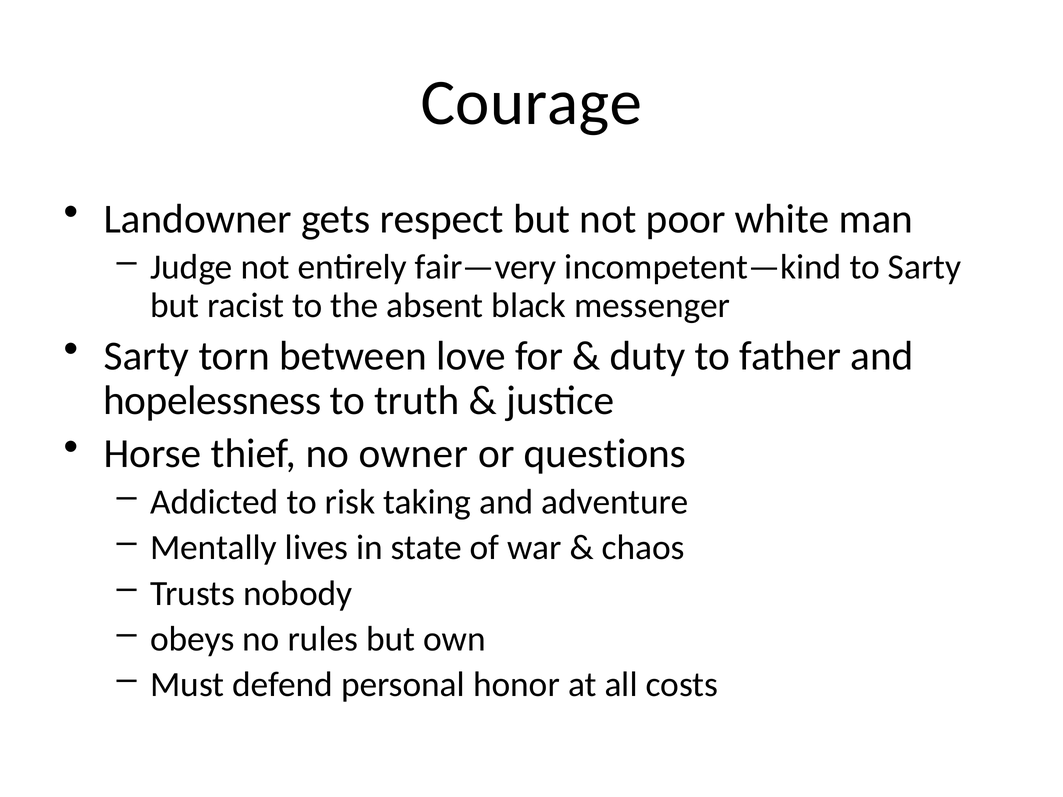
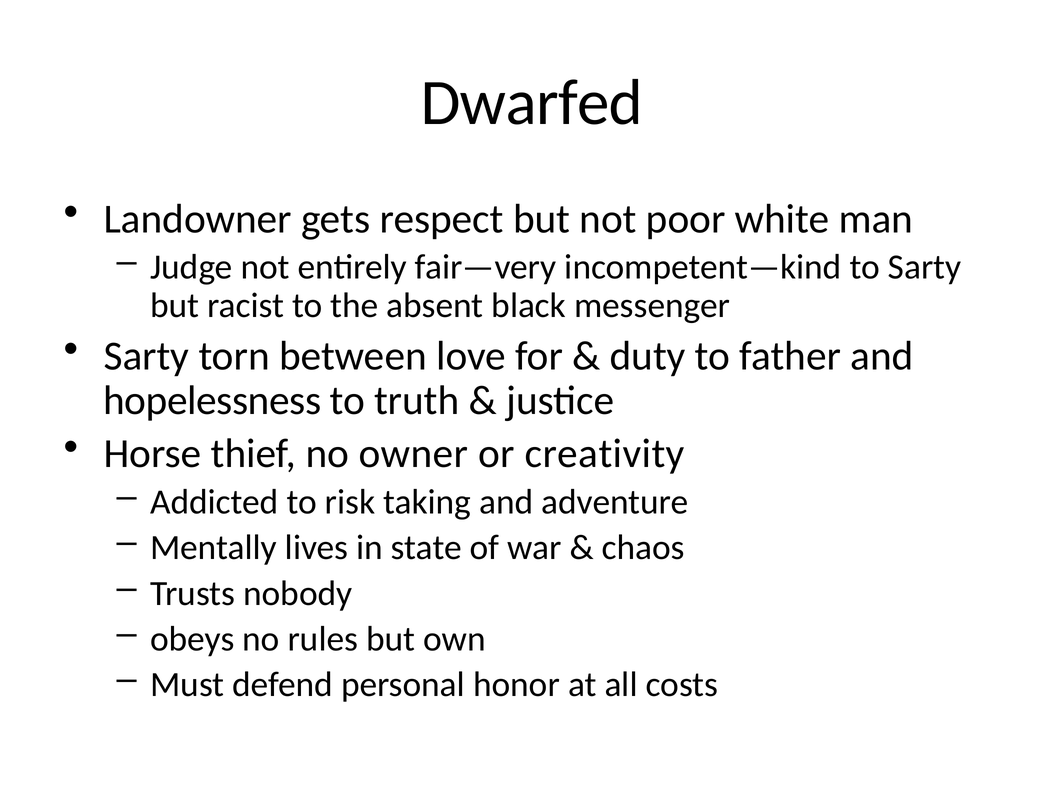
Courage: Courage -> Dwarfed (532, 103)
questions: questions -> creativity (605, 454)
